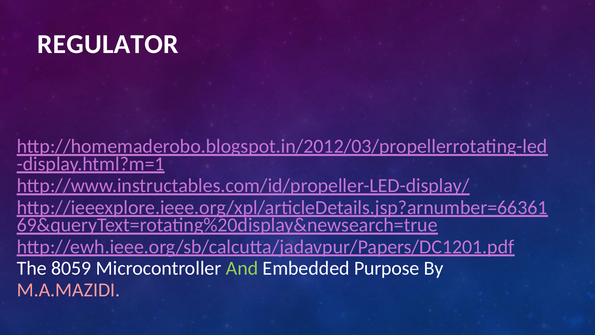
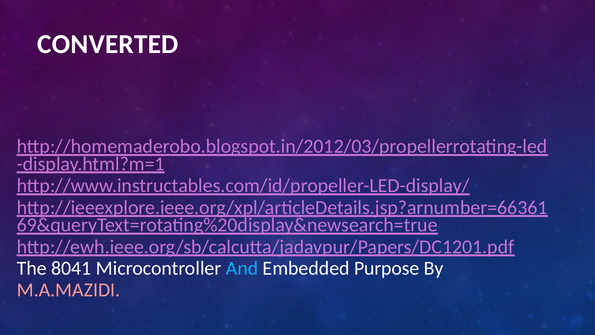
REGULATOR: REGULATOR -> CONVERTED (108, 44)
8059: 8059 -> 8041 (71, 268)
And colour: light green -> light blue (242, 268)
